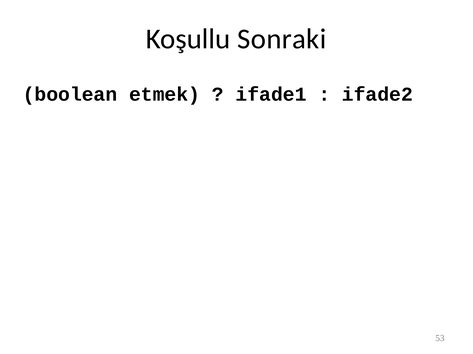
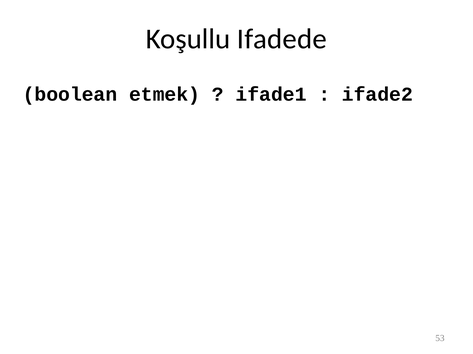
Sonraki: Sonraki -> Ifadede (282, 39)
